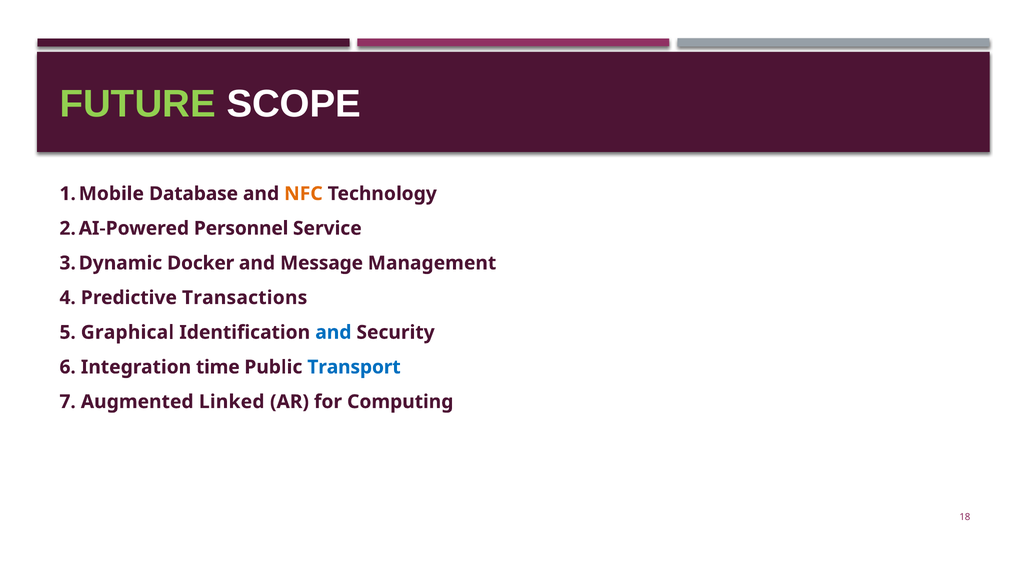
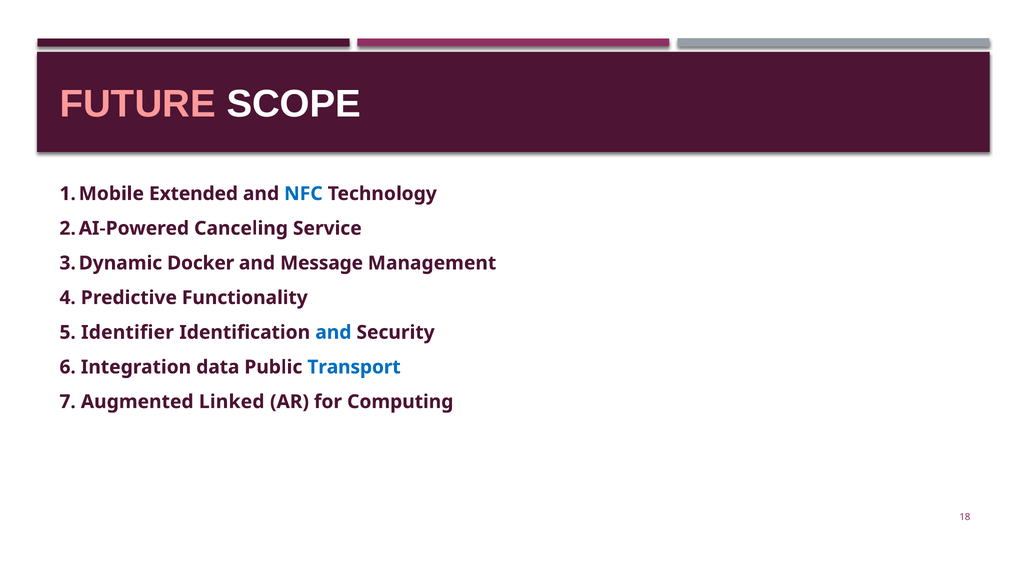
FUTURE colour: light green -> pink (138, 104)
Database: Database -> Extended (194, 194)
NFC colour: orange -> blue (303, 194)
Personnel: Personnel -> Canceling (241, 228)
Transactions: Transactions -> Functionality (245, 298)
Graphical: Graphical -> Identifier (127, 332)
time: time -> data (218, 367)
